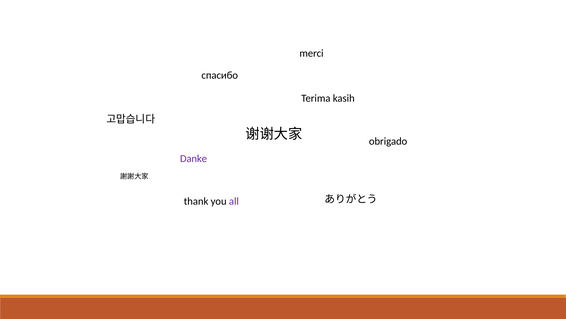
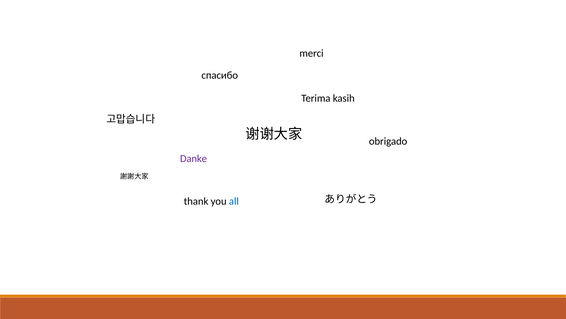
all colour: purple -> blue (234, 201)
